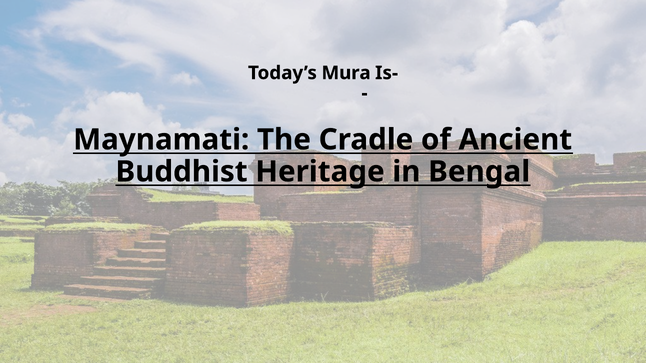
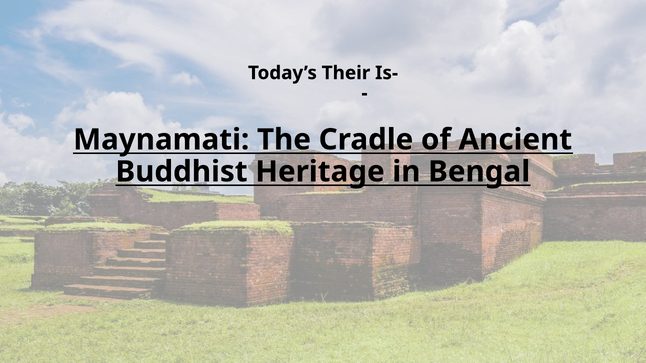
Mura: Mura -> Their (346, 73)
